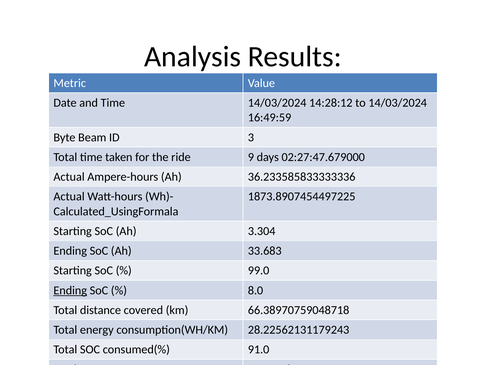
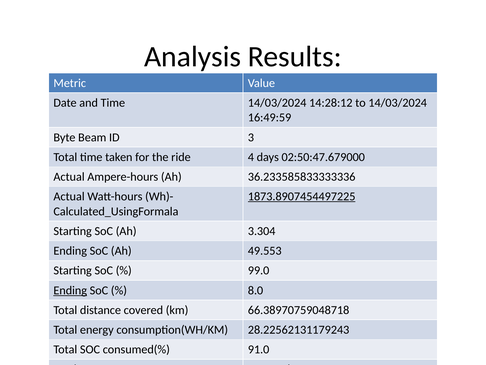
9: 9 -> 4 (251, 157)
02:27:47.679000: 02:27:47.679000 -> 02:50:47.679000 (323, 157)
1873.8907454497225 underline: none -> present (302, 196)
33.683: 33.683 -> 49.553 (265, 251)
